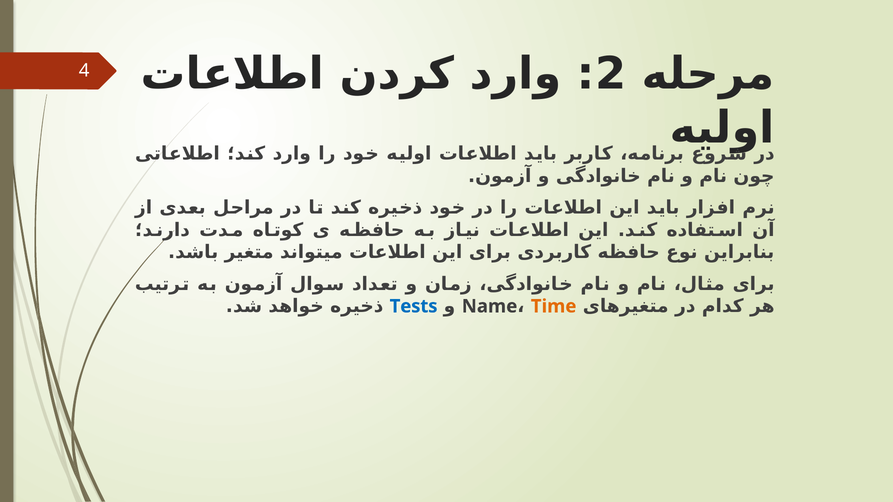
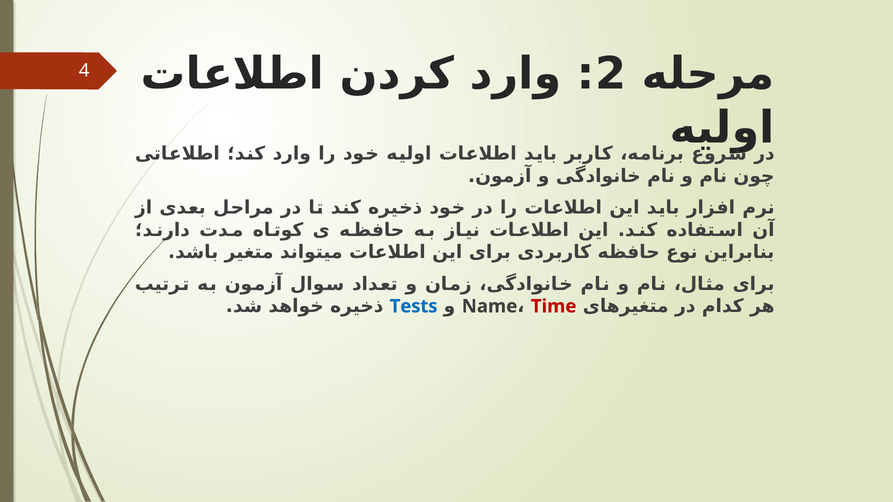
Time colour: orange -> red (554, 306)
